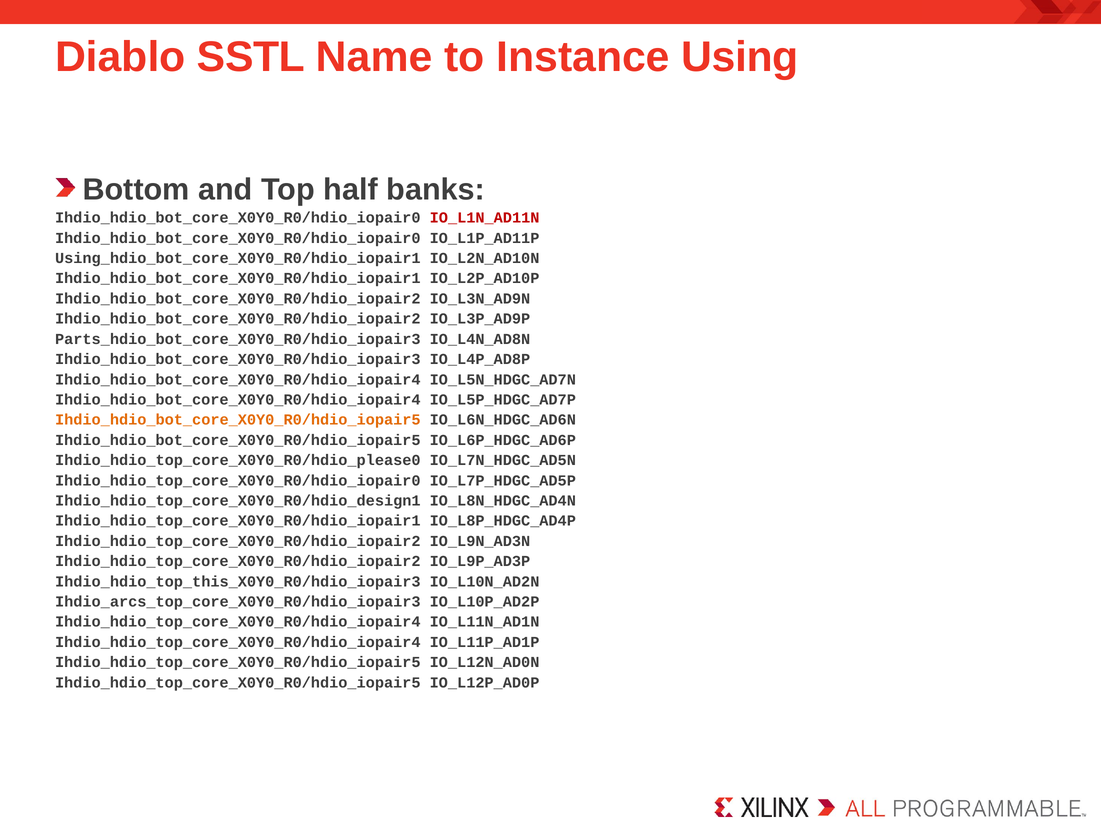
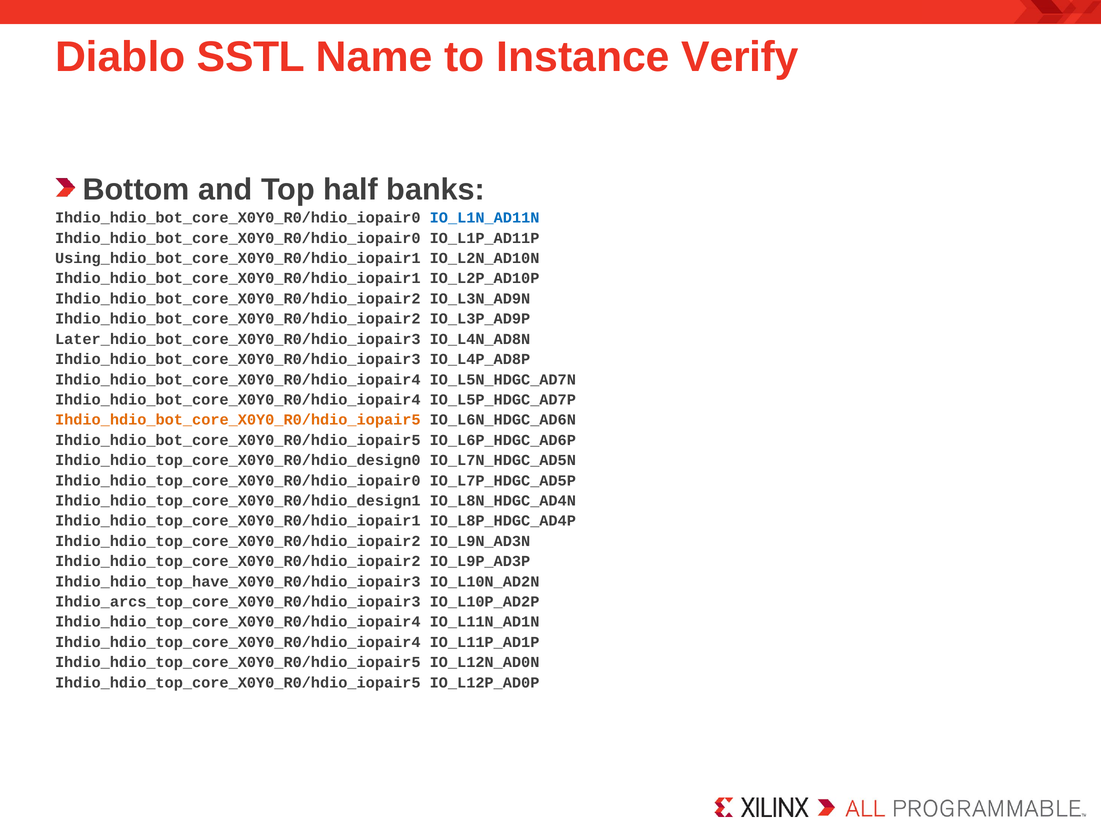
Using: Using -> Verify (740, 57)
IO_L1N_AD11N colour: red -> blue (485, 218)
Parts_hdio_bot_core_X0Y0_R0/hdio_iopair3: Parts_hdio_bot_core_X0Y0_R0/hdio_iopair3 -> Later_hdio_bot_core_X0Y0_R0/hdio_iopair3 (238, 339)
Ihdio_hdio_top_core_X0Y0_R0/hdio_please0: Ihdio_hdio_top_core_X0Y0_R0/hdio_please0 -> Ihdio_hdio_top_core_X0Y0_R0/hdio_design0 (238, 460)
Ihdio_hdio_top_this_X0Y0_R0/hdio_iopair3: Ihdio_hdio_top_this_X0Y0_R0/hdio_iopair3 -> Ihdio_hdio_top_have_X0Y0_R0/hdio_iopair3 (238, 581)
